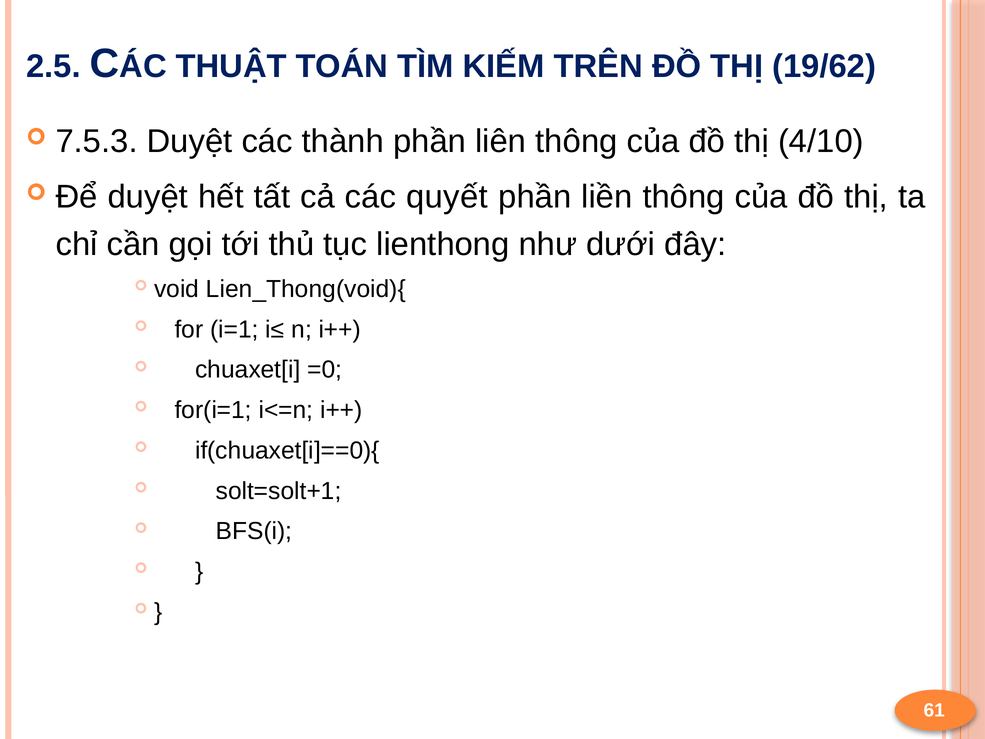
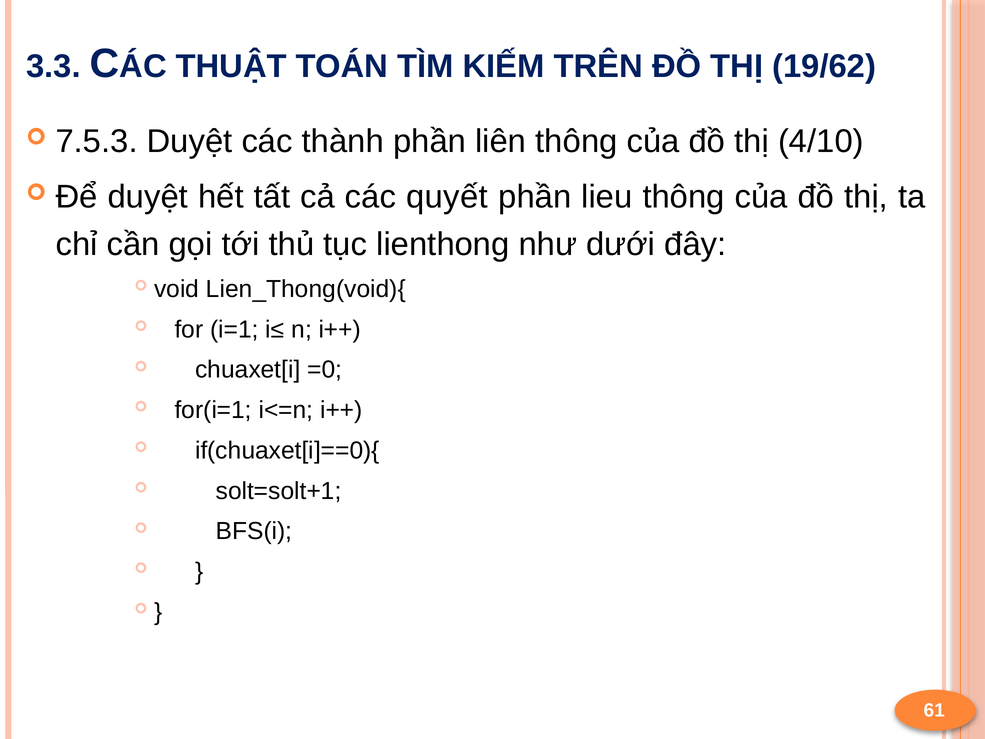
2.5: 2.5 -> 3.3 (53, 66)
liền: liền -> lieu (607, 197)
